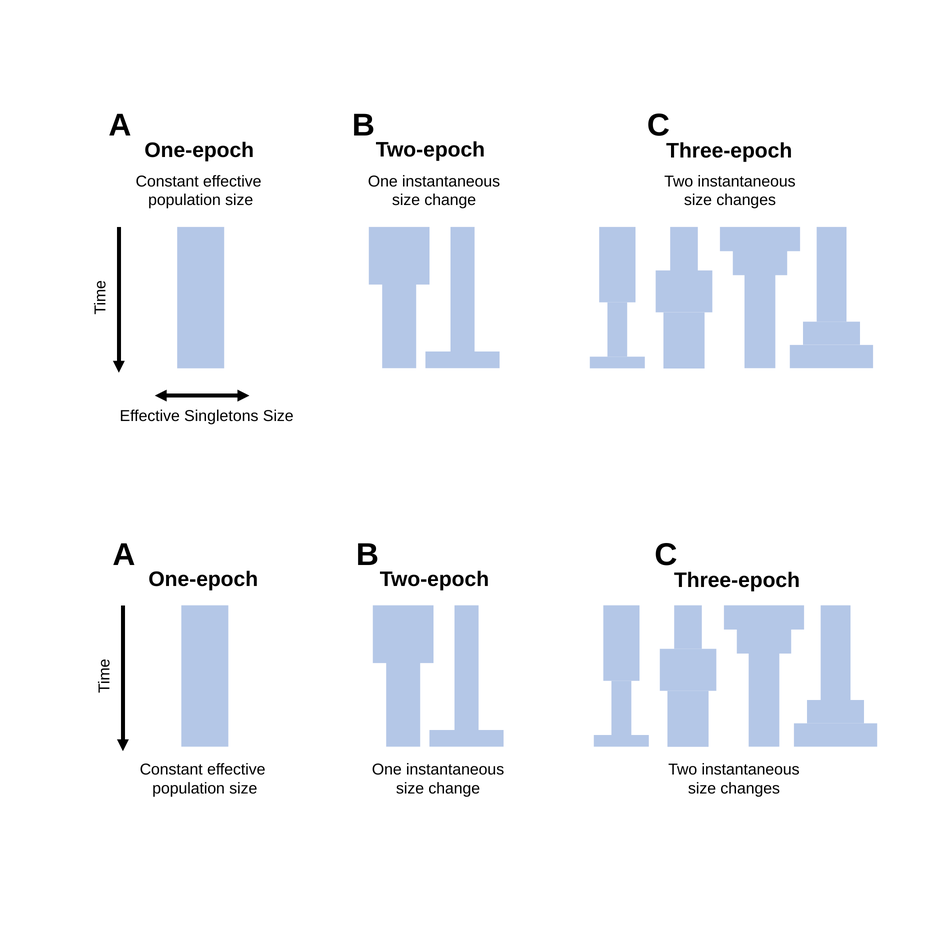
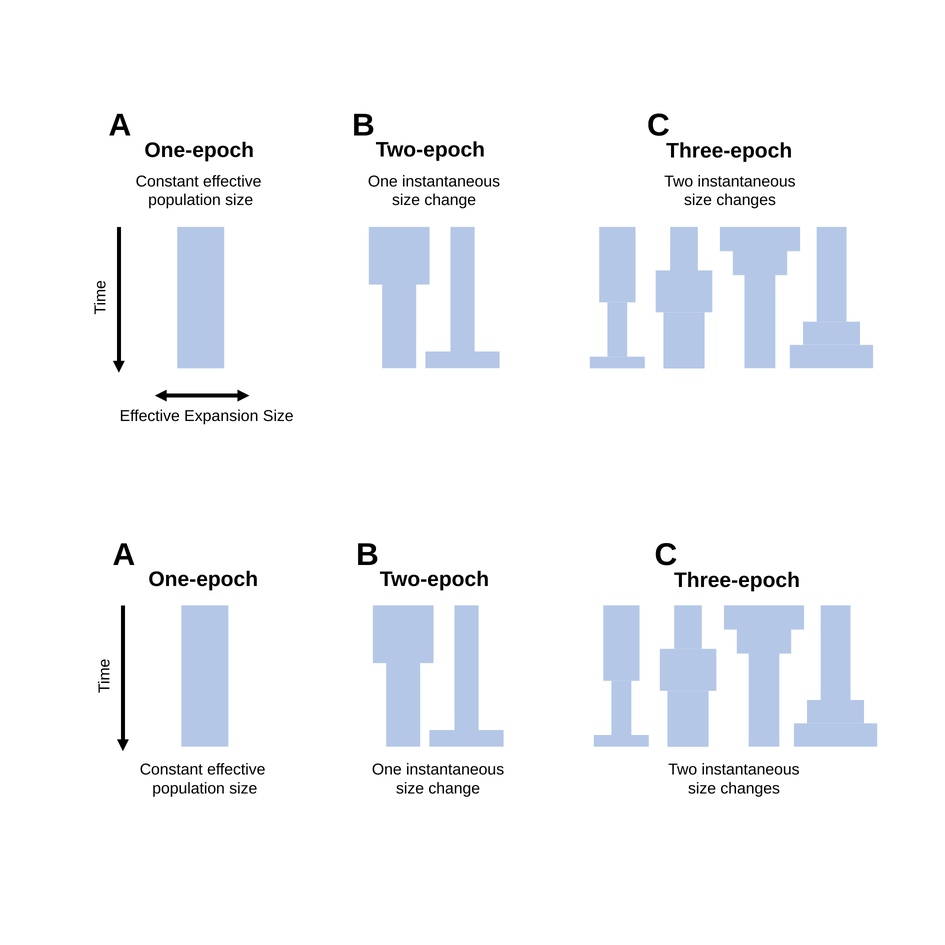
Singletons: Singletons -> Expansion (221, 416)
